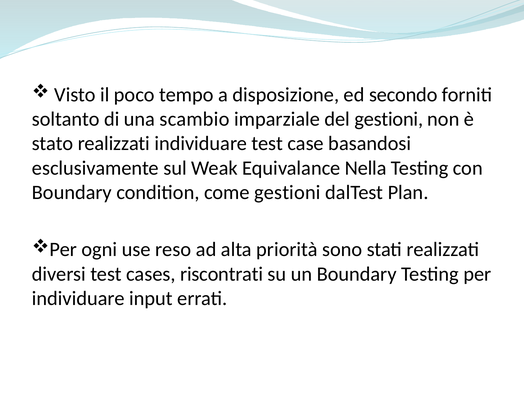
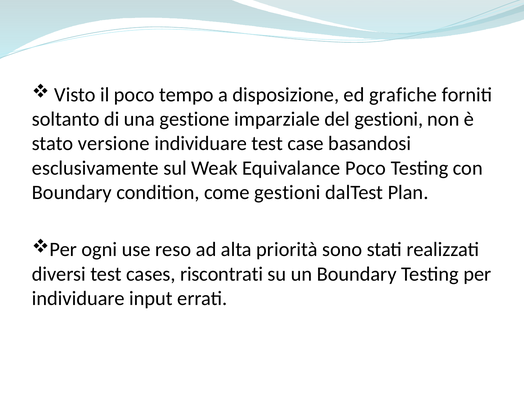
secondo: secondo -> grafiche (403, 95)
scambio: scambio -> gestione (195, 119)
stato realizzati: realizzati -> versione (114, 144)
Equivalance Nella: Nella -> Poco (366, 168)
